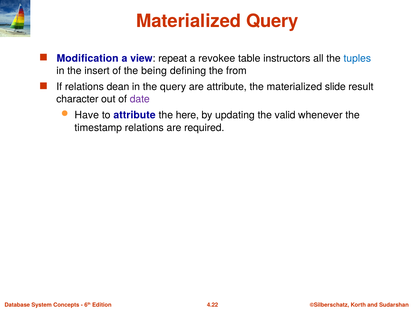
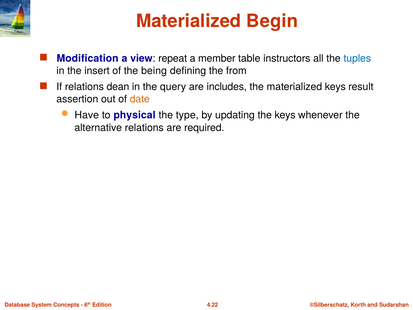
Materialized Query: Query -> Begin (272, 21)
revokee: revokee -> member (217, 58)
are attribute: attribute -> includes (227, 87)
materialized slide: slide -> keys (335, 87)
character: character -> assertion (77, 99)
date colour: purple -> orange (140, 99)
to attribute: attribute -> physical (135, 115)
here: here -> type (187, 115)
the valid: valid -> keys (285, 115)
timestamp: timestamp -> alternative (98, 128)
